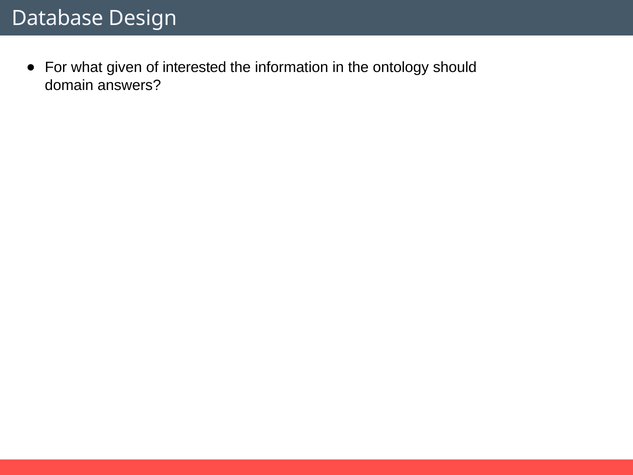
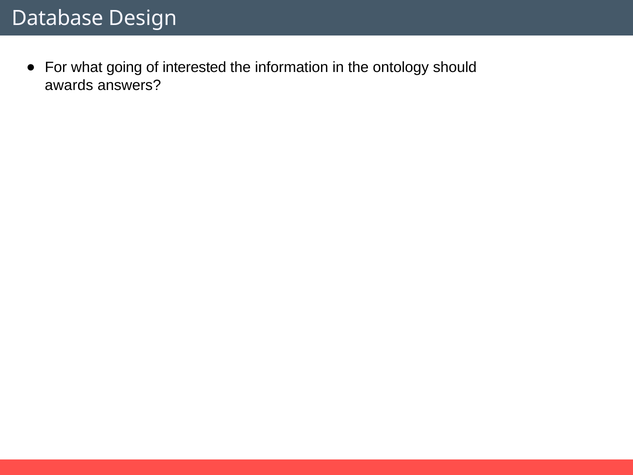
given: given -> going (124, 67)
domain: domain -> awards (69, 85)
